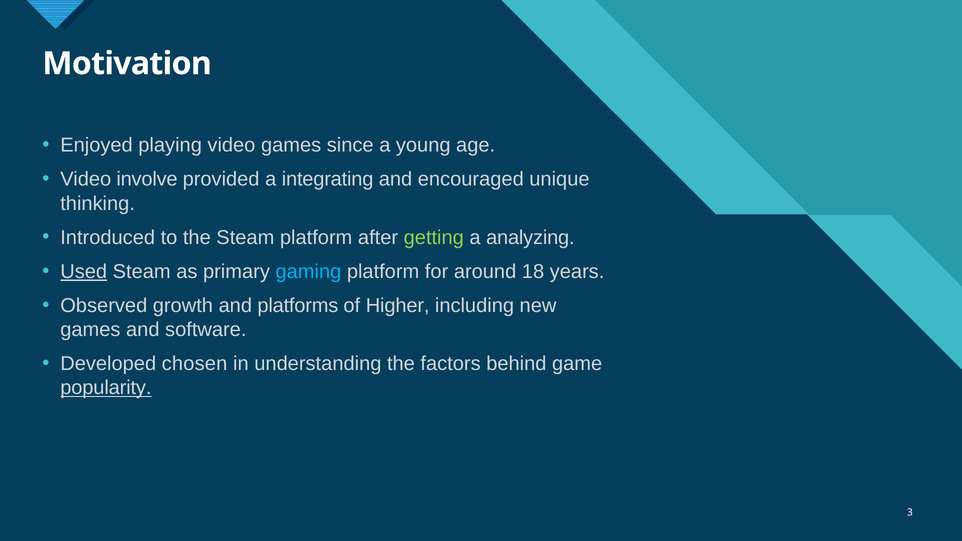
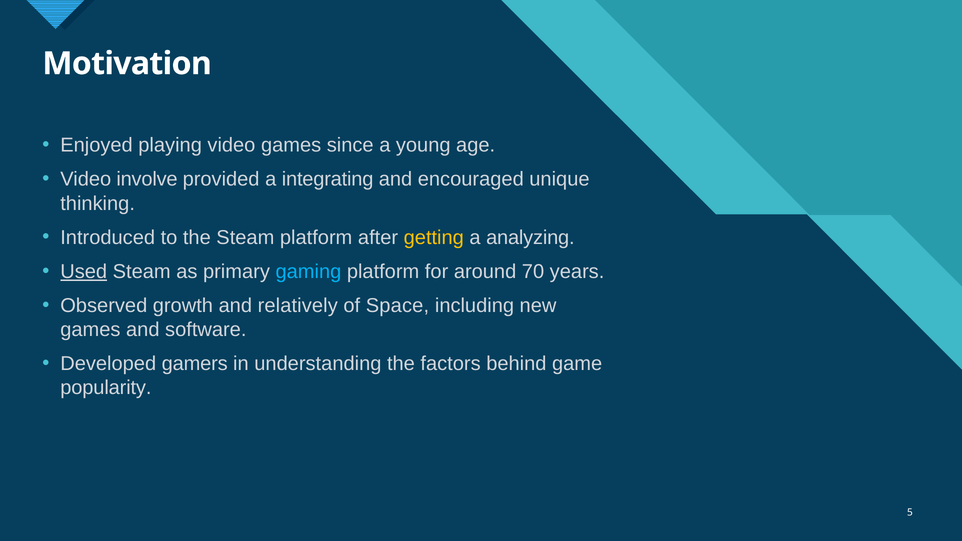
getting colour: light green -> yellow (434, 238)
18: 18 -> 70 (533, 272)
platforms: platforms -> relatively (298, 306)
Higher: Higher -> Space (397, 306)
chosen: chosen -> gamers (195, 364)
popularity underline: present -> none (106, 388)
3: 3 -> 5 (910, 513)
